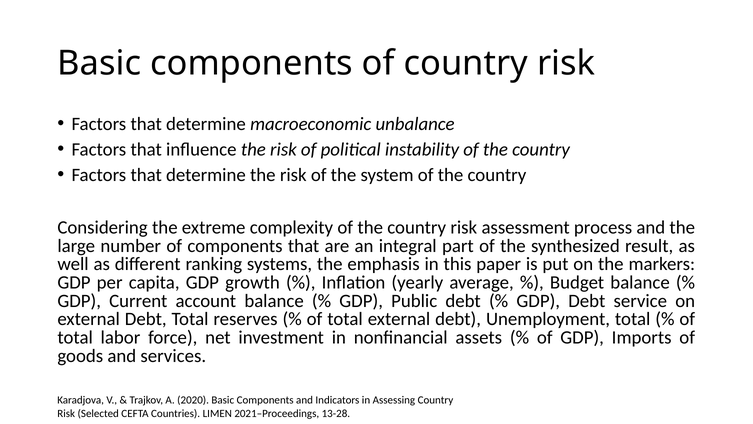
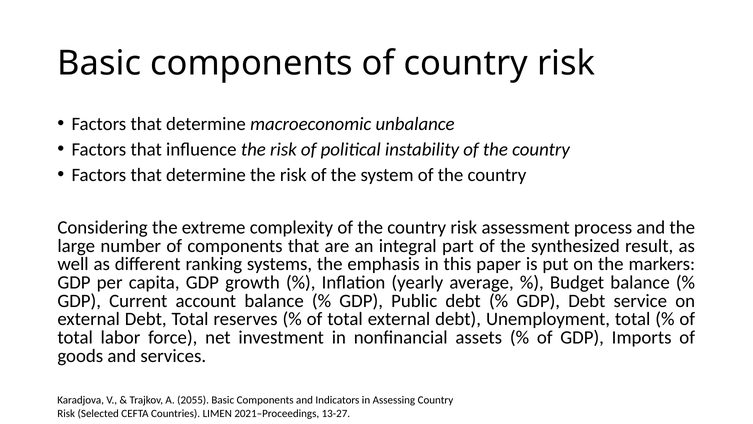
2020: 2020 -> 2055 (193, 400)
13-28: 13-28 -> 13-27 (336, 413)
